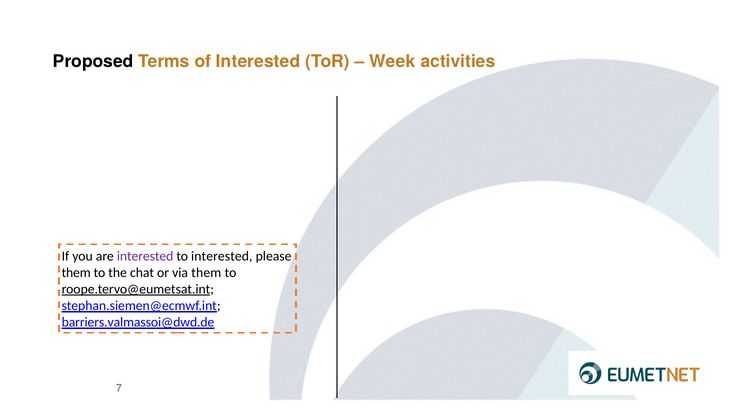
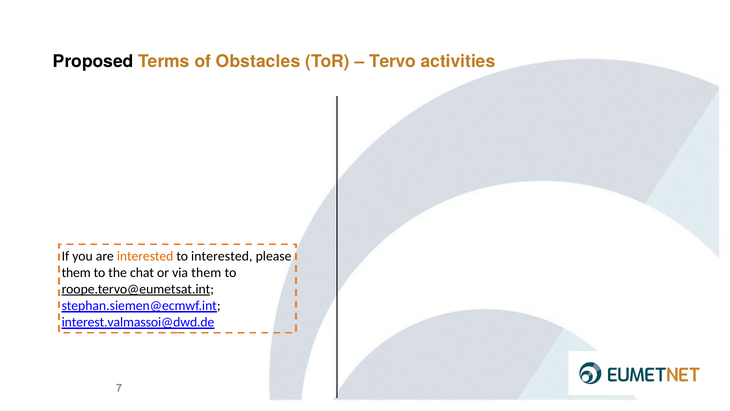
of Interested: Interested -> Obstacles (258, 61)
Week: Week -> Tervo (392, 61)
interested colour: purple -> orange (145, 256)
barriers.valmassoi@dwd.de: barriers.valmassoi@dwd.de -> interest.valmassoi@dwd.de (138, 322)
